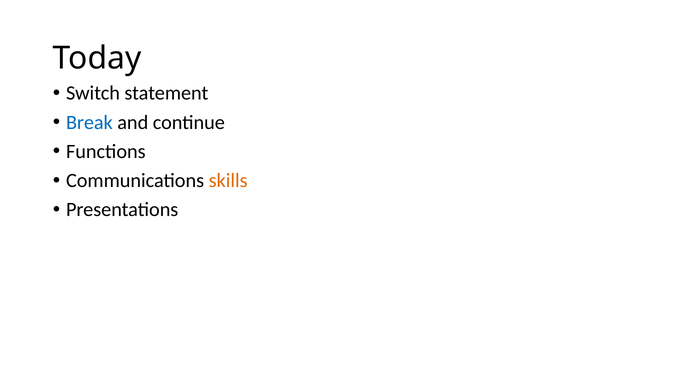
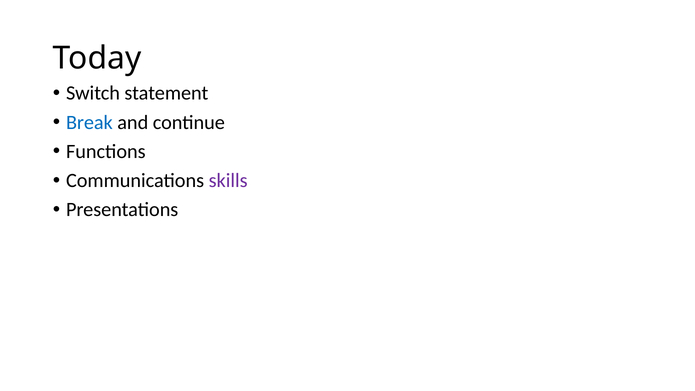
skills colour: orange -> purple (228, 181)
